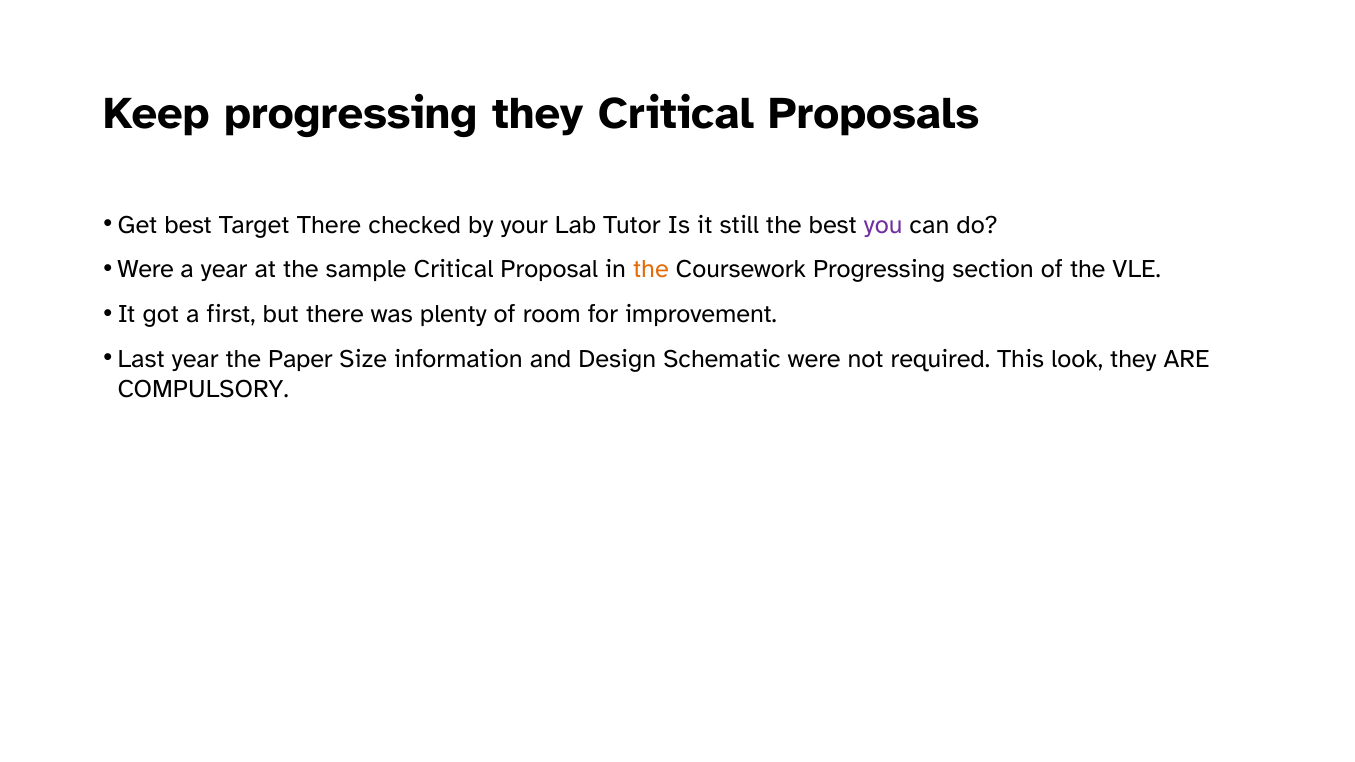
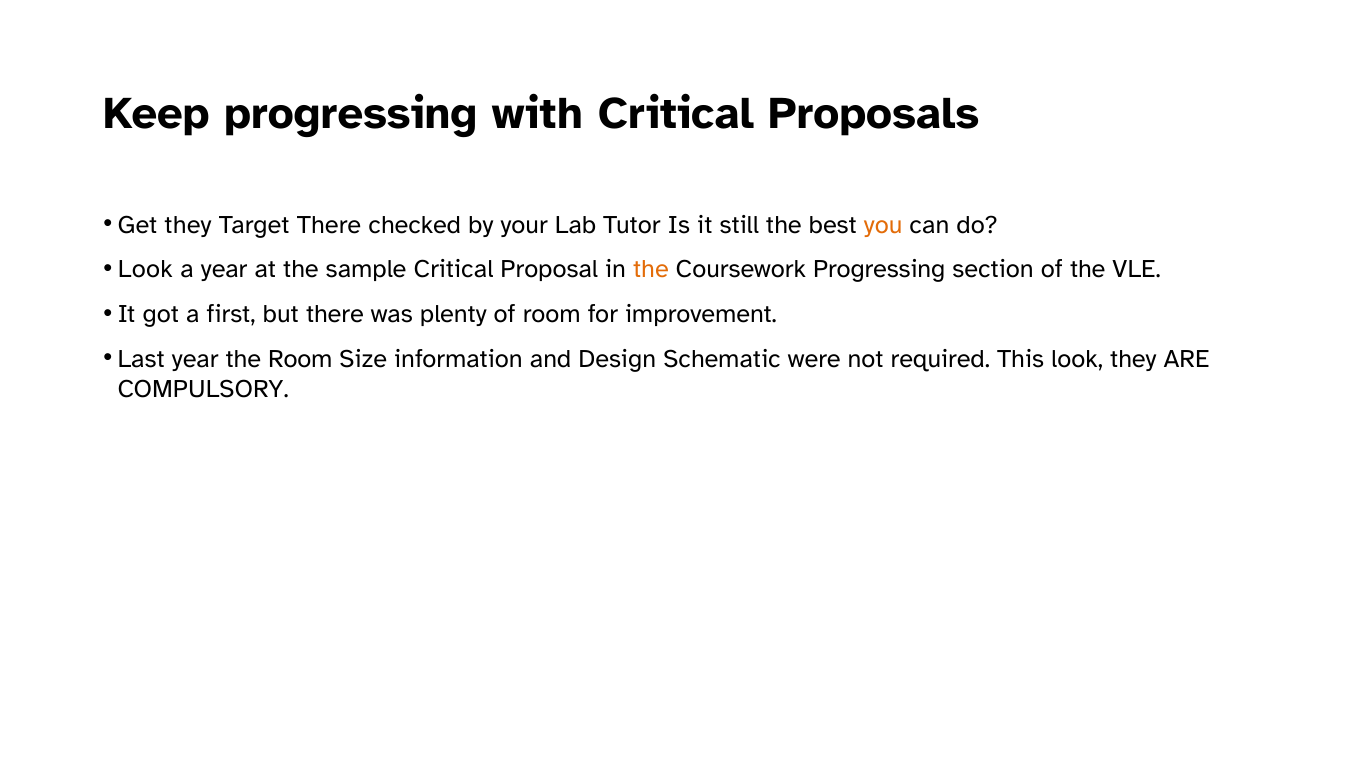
progressing they: they -> with (537, 114)
Get best: best -> they (188, 225)
you colour: purple -> orange (883, 225)
Were: Were -> Look (145, 270)
the Paper: Paper -> Room (300, 359)
